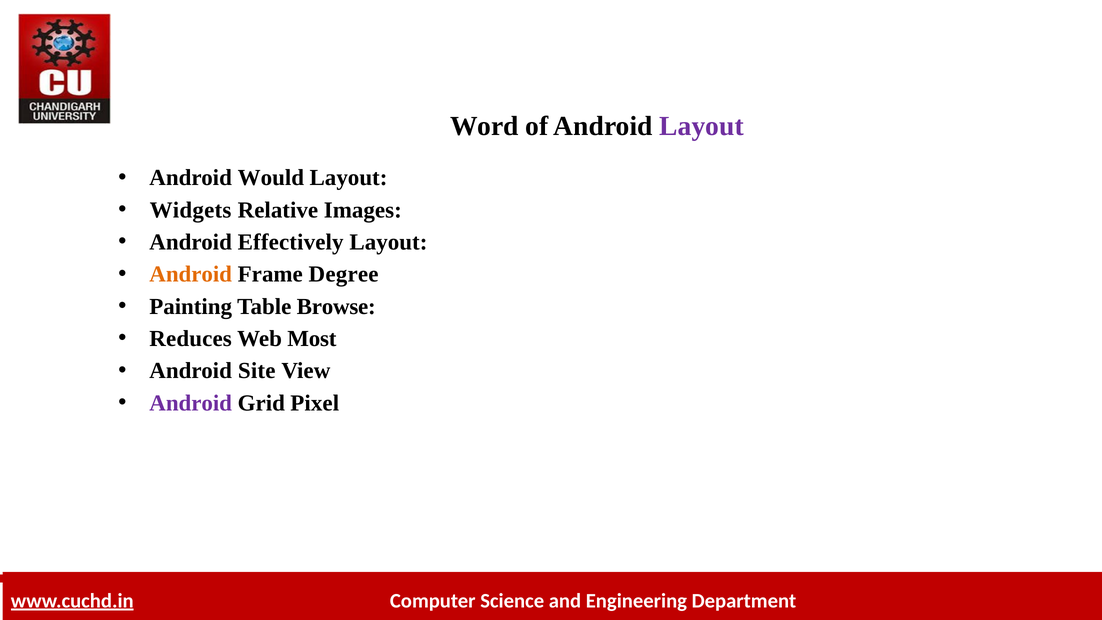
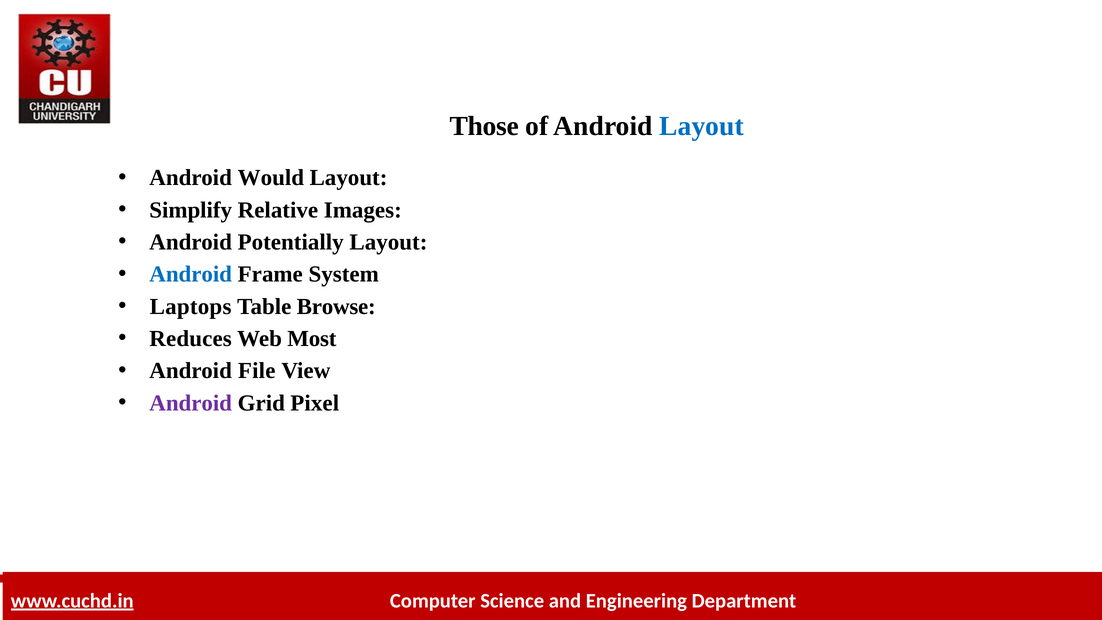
Word: Word -> Those (484, 126)
Layout colour: purple -> blue (702, 126)
Widgets: Widgets -> Simplify (191, 210)
Effectively: Effectively -> Potentially (291, 242)
Android colour: orange -> blue (191, 274)
Degree: Degree -> System (344, 274)
Painting: Painting -> Laptops (191, 307)
Site: Site -> File (257, 371)
